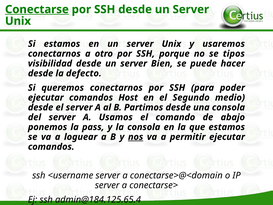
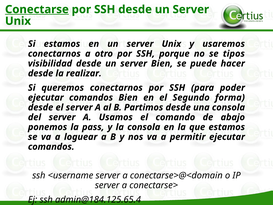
defecto: defecto -> realizar (84, 73)
comandos Host: Host -> Bien (128, 97)
medio: medio -> forma (230, 97)
nos underline: present -> none (136, 137)
